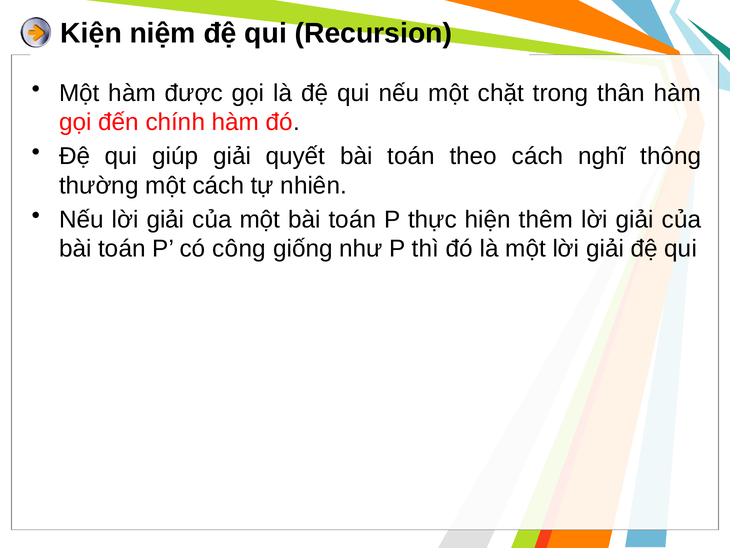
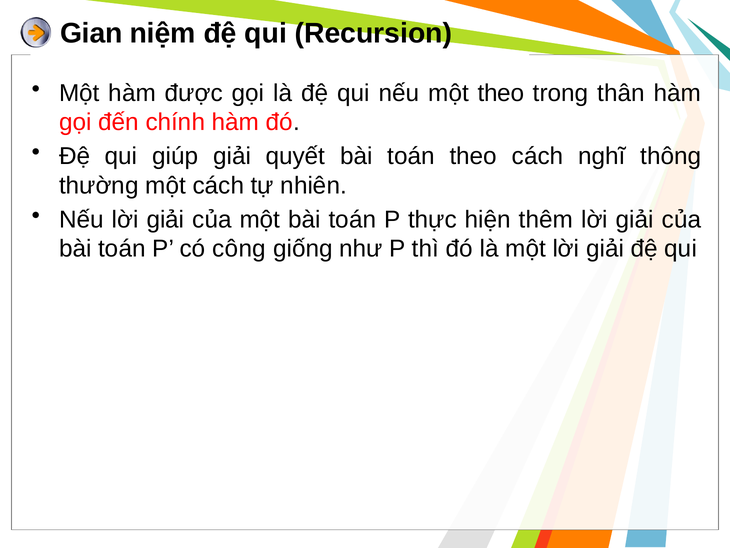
Kiện: Kiện -> Gian (91, 33)
một chặt: chặt -> theo (501, 93)
